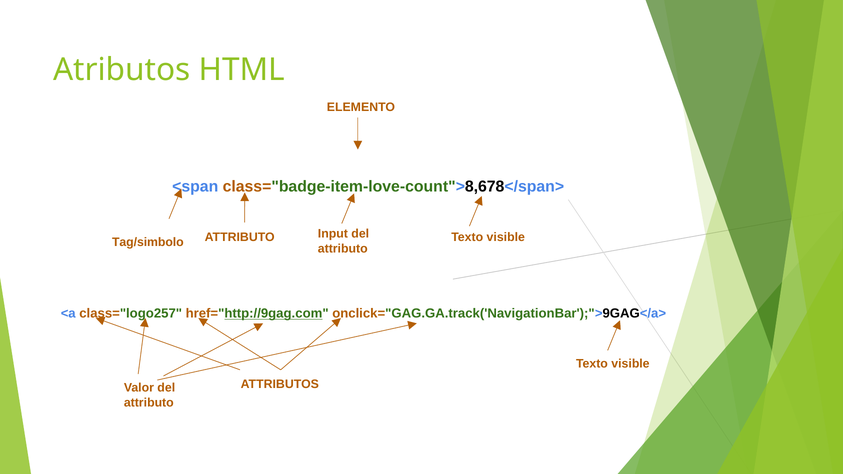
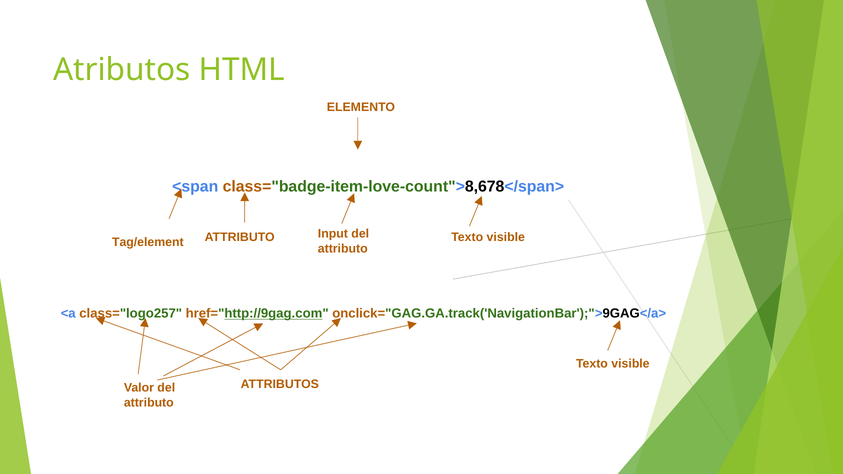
Tag/simbolo: Tag/simbolo -> Tag/element (148, 242)
